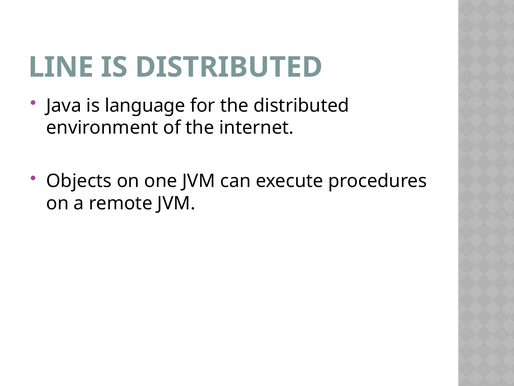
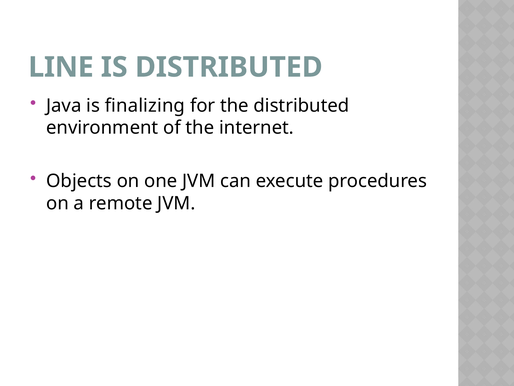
language: language -> finalizing (145, 105)
